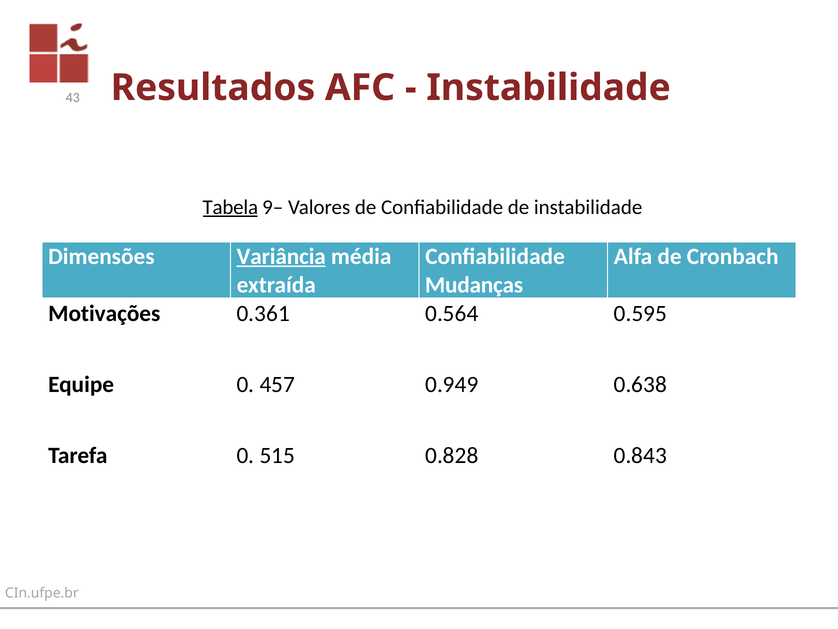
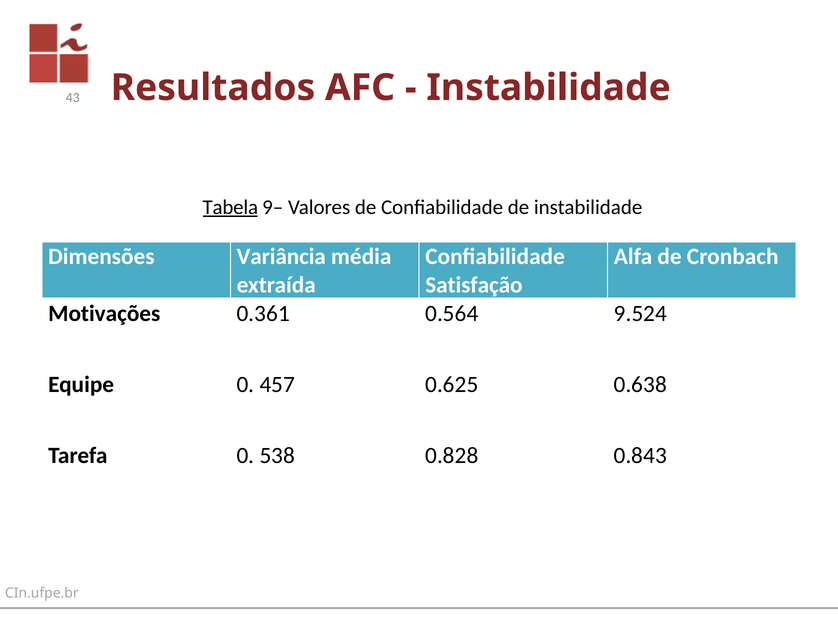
Variância underline: present -> none (281, 256)
Mudanças: Mudanças -> Satisfação (474, 285)
0.595: 0.595 -> 9.524 (640, 313)
0.949: 0.949 -> 0.625 (452, 384)
515: 515 -> 538 (277, 455)
